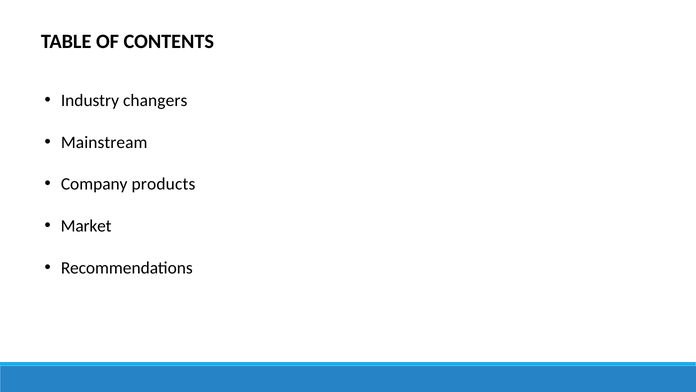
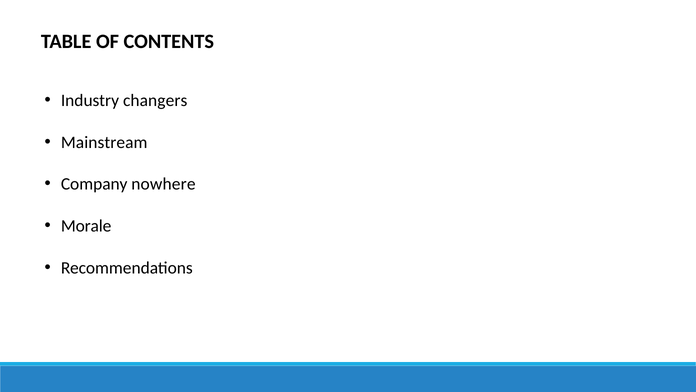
products: products -> nowhere (163, 184)
Market: Market -> Morale (86, 226)
